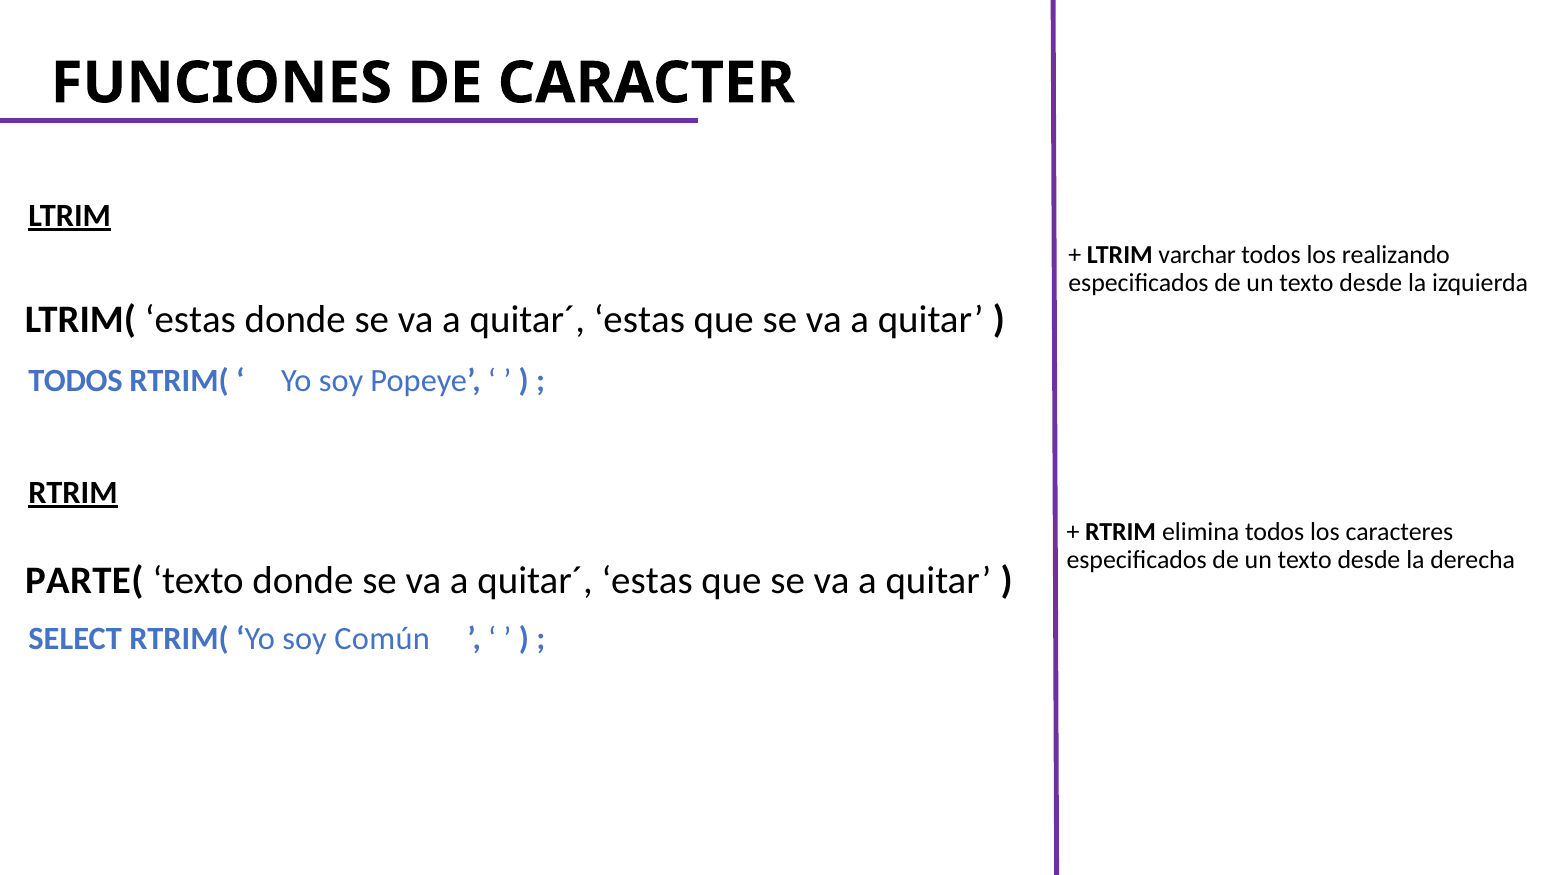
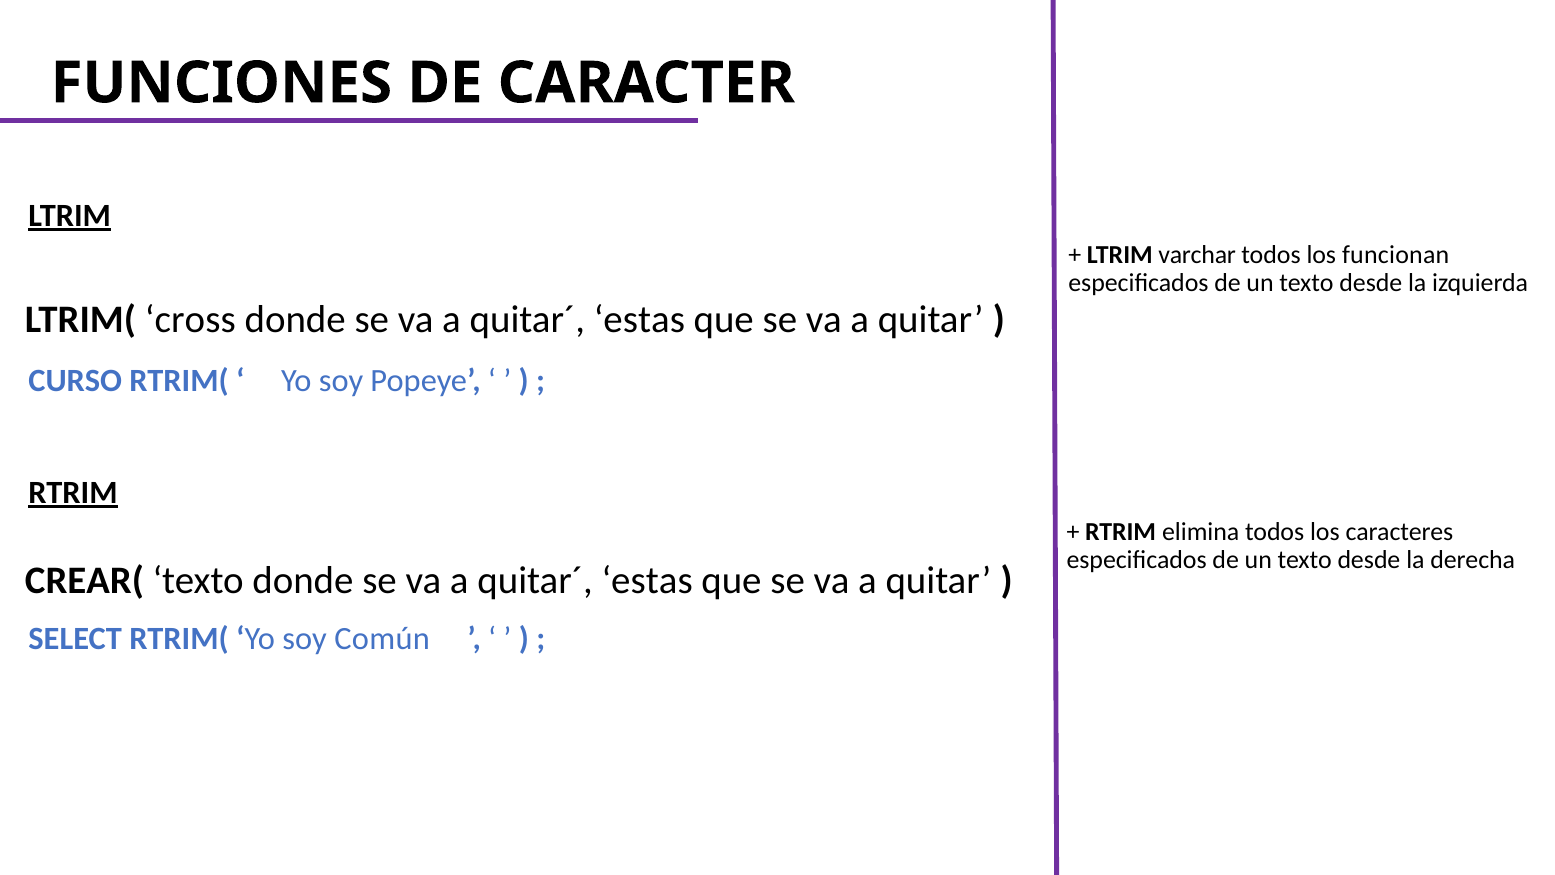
realizando: realizando -> funcionan (1396, 255)
LTRIM( estas: estas -> cross (190, 319)
TODOS: TODOS -> CURSO (75, 380)
PARTE(: PARTE( -> CREAR( (84, 580)
